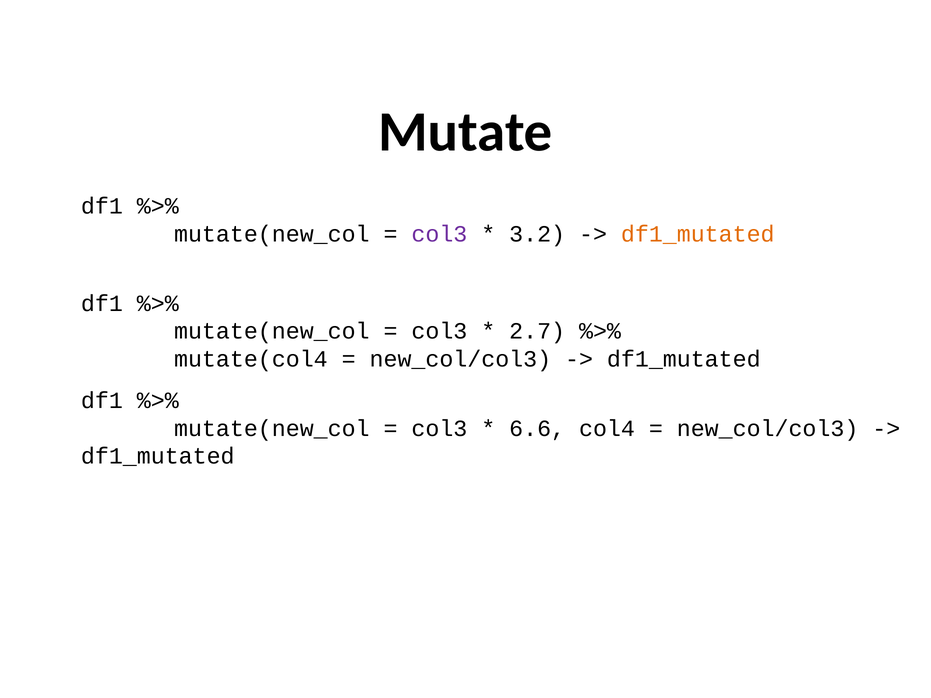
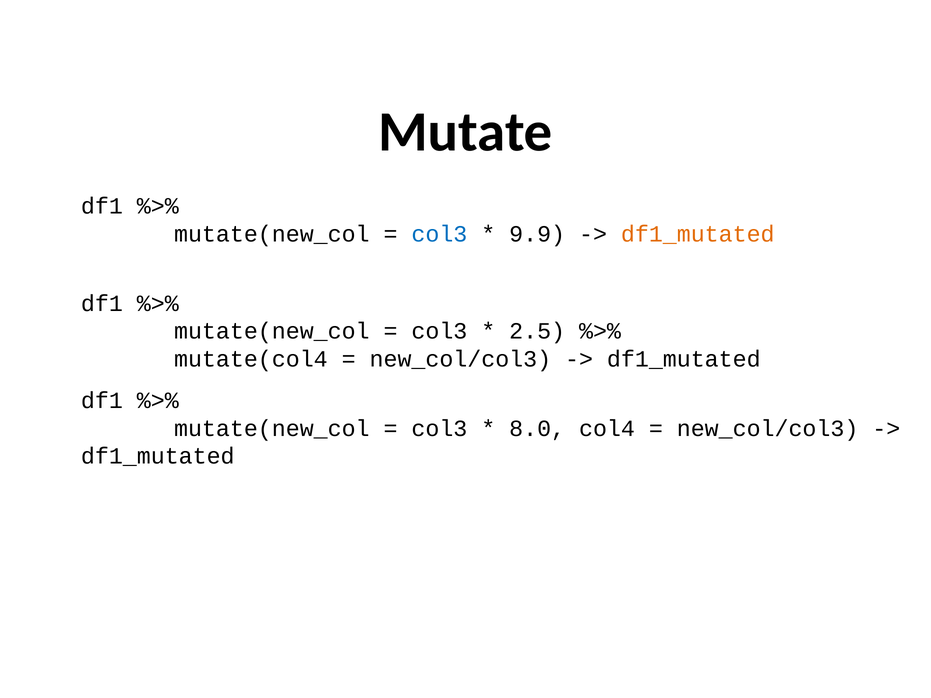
col3 colour: purple -> blue (439, 234)
3.2: 3.2 -> 9.9 (537, 234)
2.7: 2.7 -> 2.5 (537, 331)
6.6: 6.6 -> 8.0 (537, 429)
